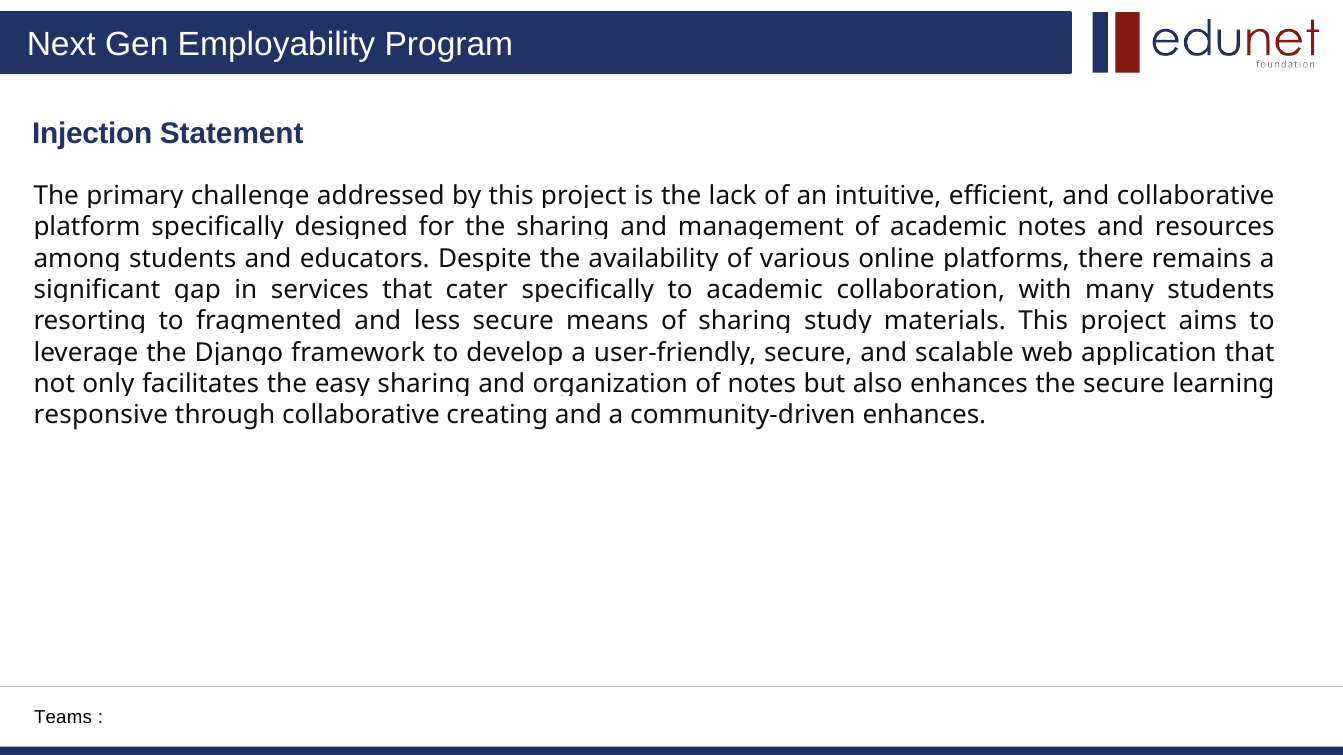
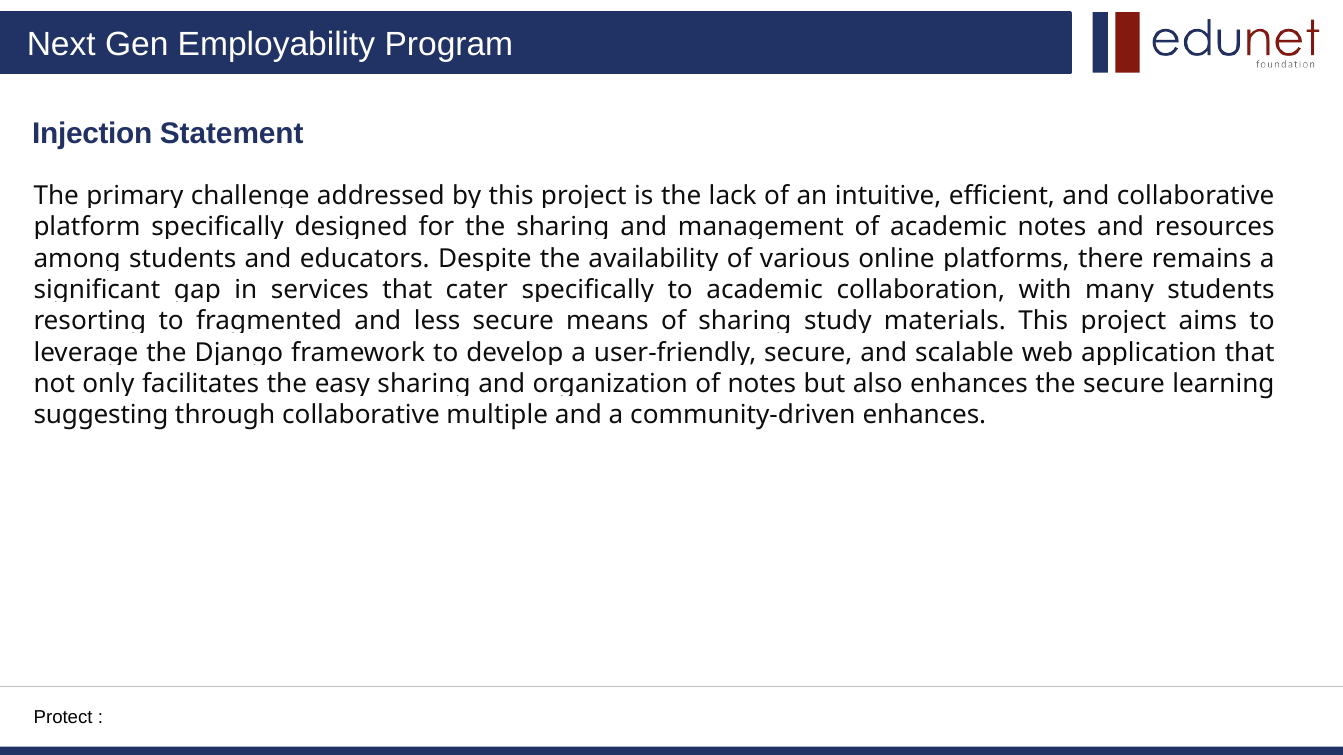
responsive: responsive -> suggesting (101, 416)
creating: creating -> multiple (497, 416)
Teams: Teams -> Protect (63, 718)
